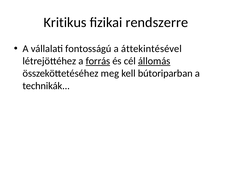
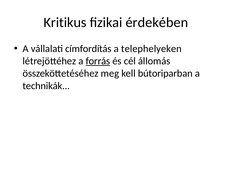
rendszerre: rendszerre -> érdekében (157, 22)
fontosságú: fontosságú -> címfordítás (88, 49)
áttekintésével: áttekintésével -> telephelyeken (151, 49)
állomás underline: present -> none (154, 61)
